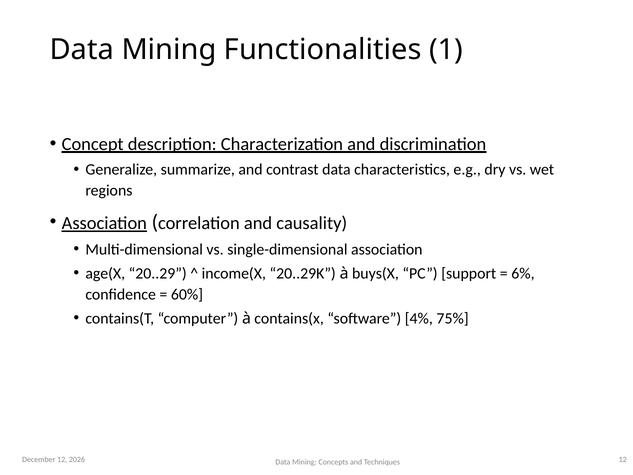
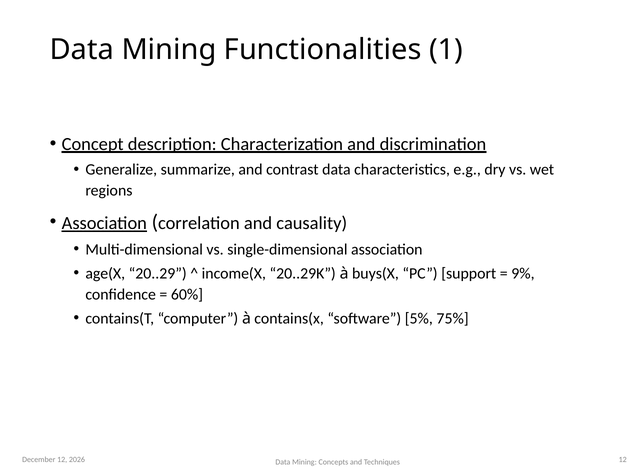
6%: 6% -> 9% (523, 273)
4%: 4% -> 5% (419, 318)
